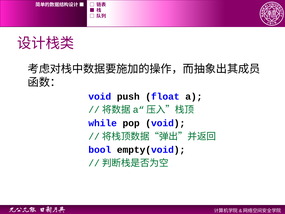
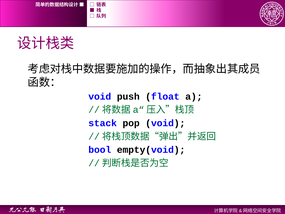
while: while -> stack (103, 123)
